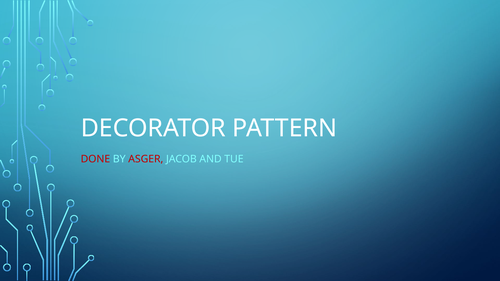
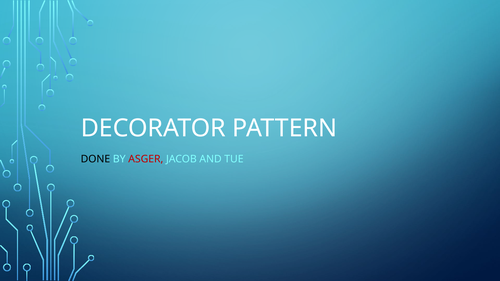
DONE colour: red -> black (95, 159)
